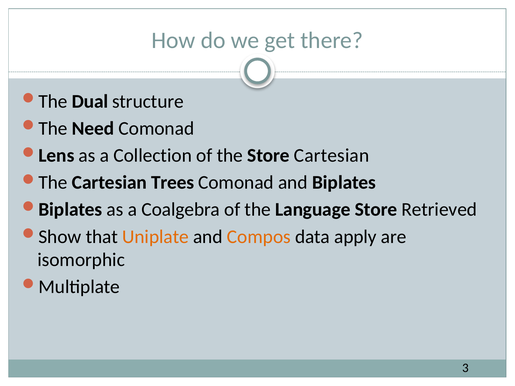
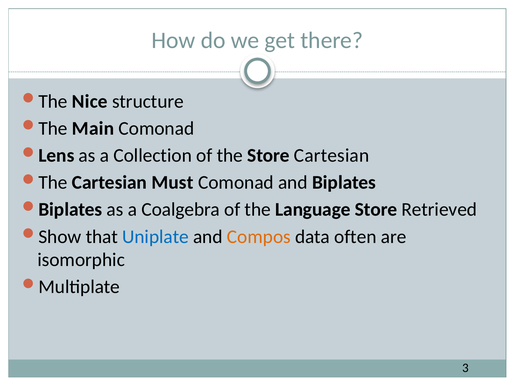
Dual: Dual -> Nice (90, 101)
Need: Need -> Main (93, 129)
Trees: Trees -> Must (172, 183)
Uniplate colour: orange -> blue (155, 237)
apply: apply -> often (355, 237)
